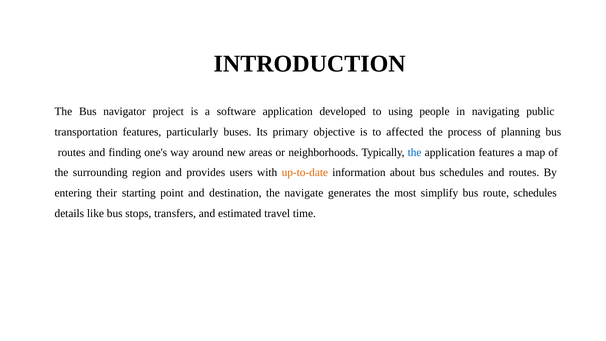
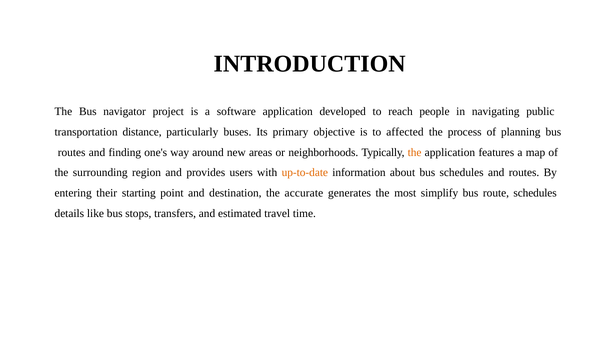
using: using -> reach (400, 111)
transportation features: features -> distance (142, 132)
the colour: blue -> orange (415, 152)
navigate: navigate -> accurate (304, 193)
